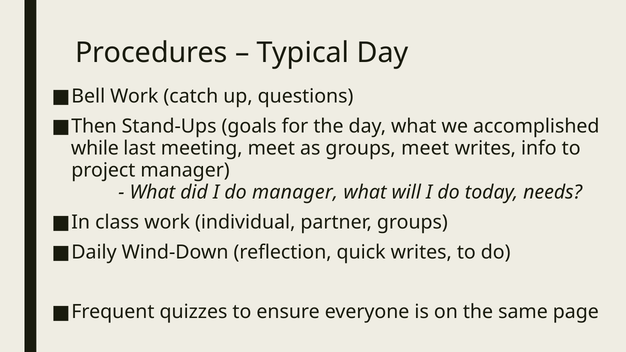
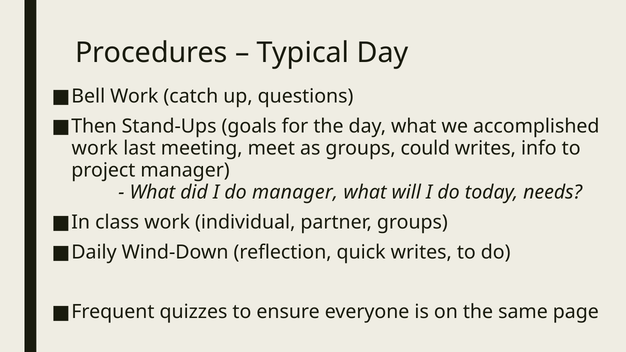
while: while -> work (95, 148)
groups meet: meet -> could (425, 148)
